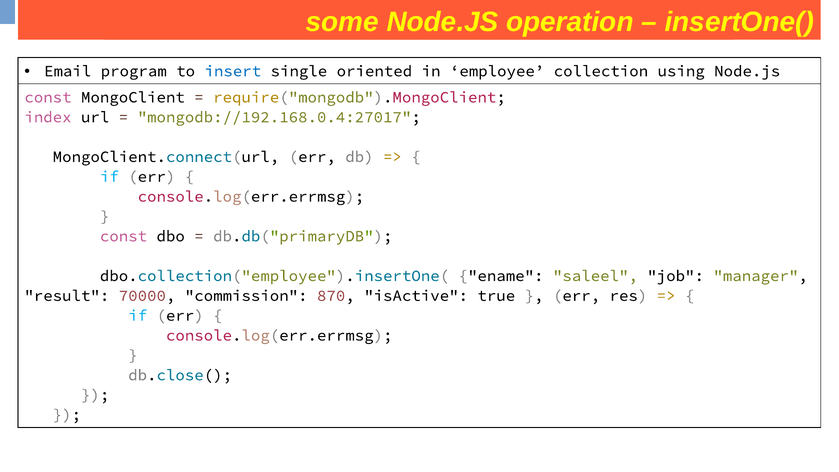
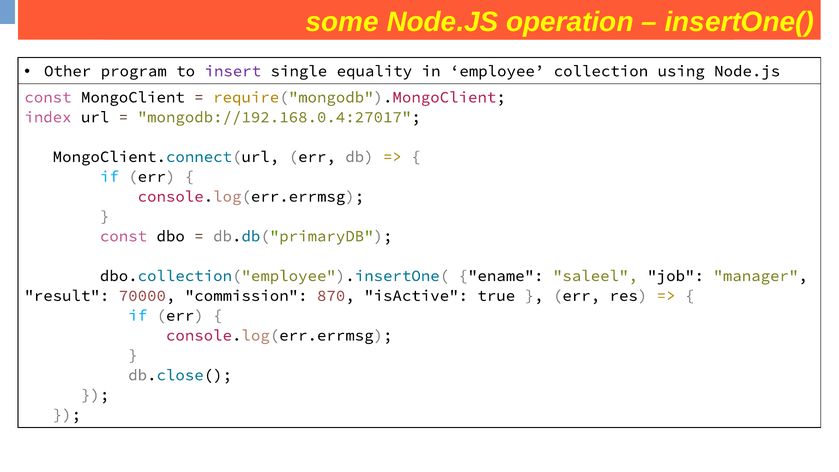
Email: Email -> Other (68, 71)
insert colour: blue -> purple (233, 71)
oriented: oriented -> equality (374, 71)
